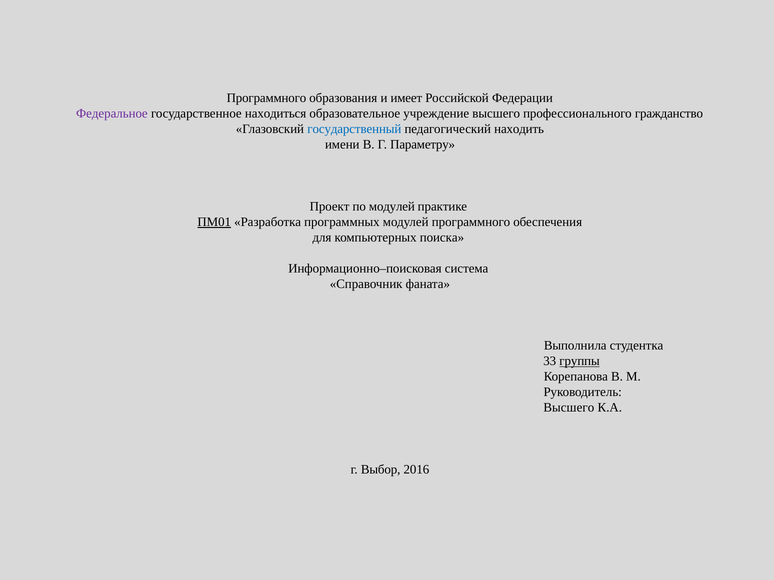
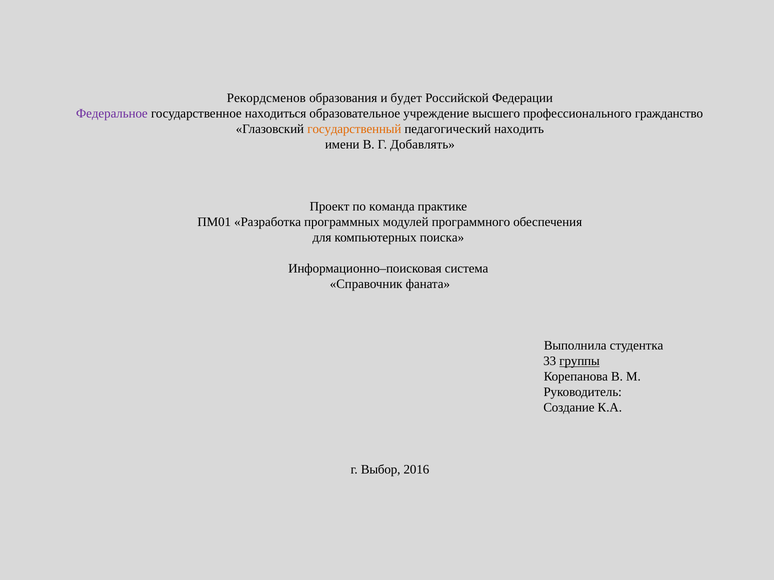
Программного: Программного -> Рекордсменов (266, 98)
имеет: имеет -> будет (406, 98)
государственный colour: blue -> orange (354, 129)
Параметру: Параметру -> Добавлять (423, 145)
по модулей: модулей -> команда (392, 207)
ПМ01 underline: present -> none (214, 222)
Высшего: Высшего -> Создание (569, 408)
